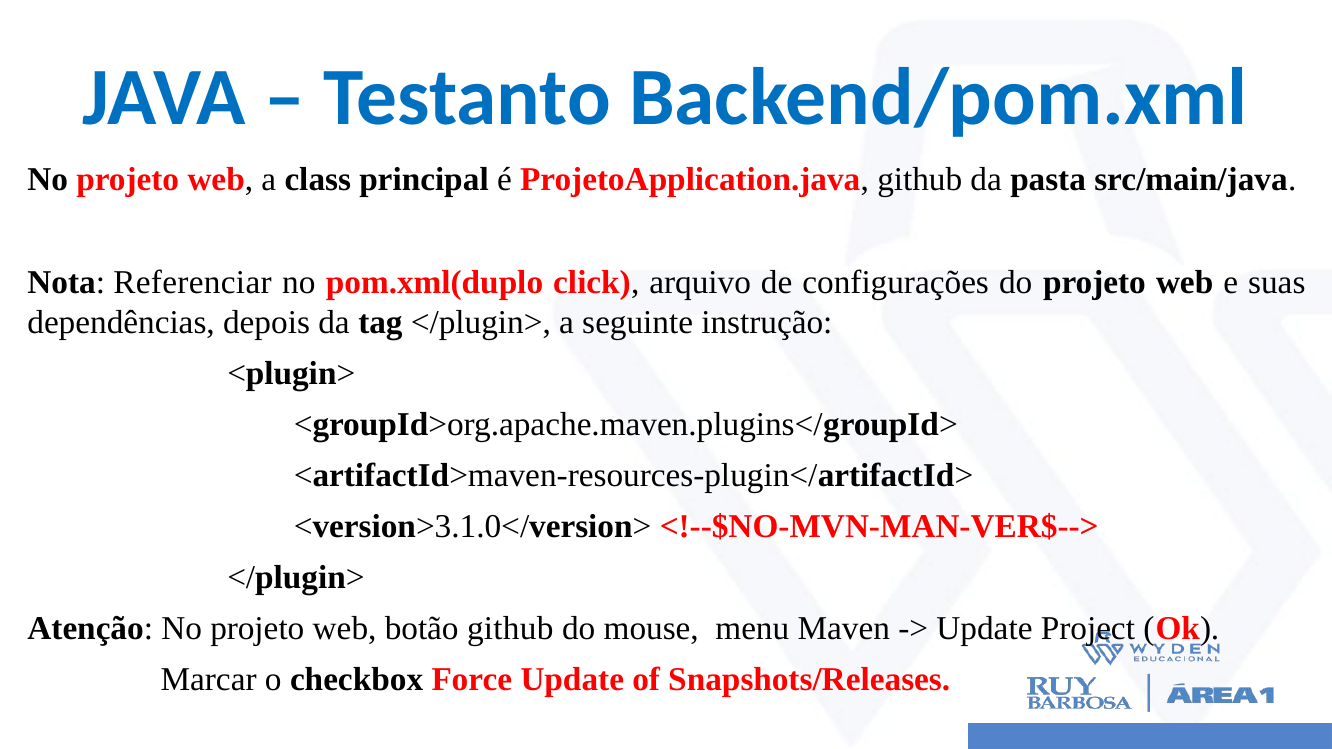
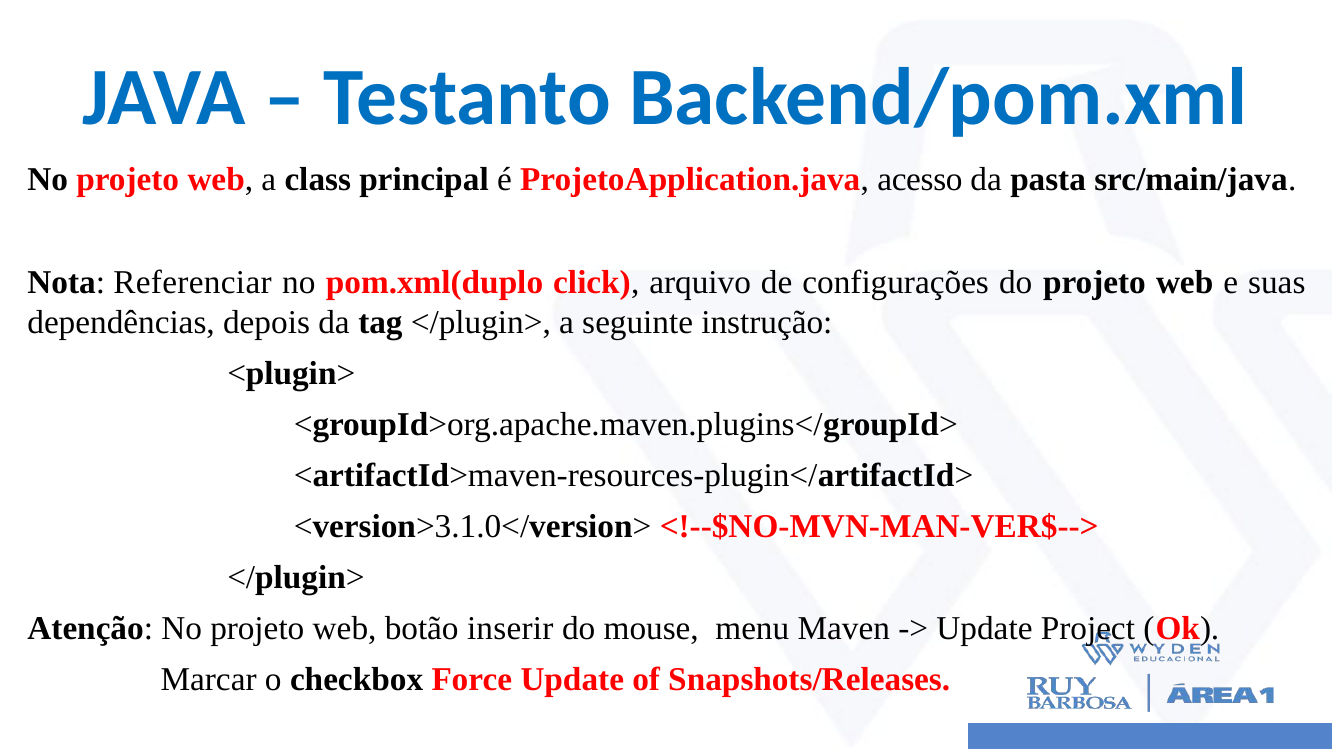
ProjetoApplication.java github: github -> acesso (920, 180)
botão github: github -> inserir (510, 629)
